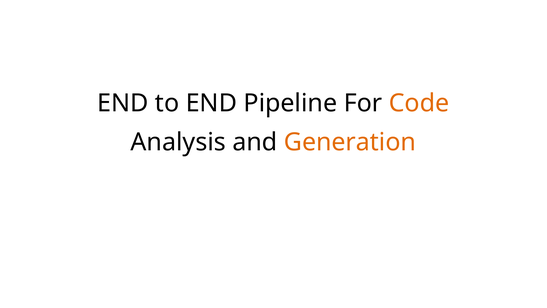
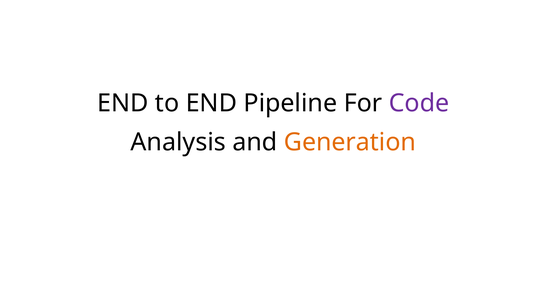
Code colour: orange -> purple (419, 103)
